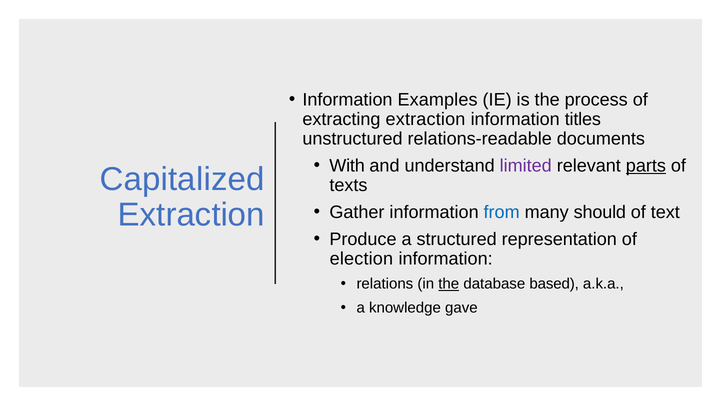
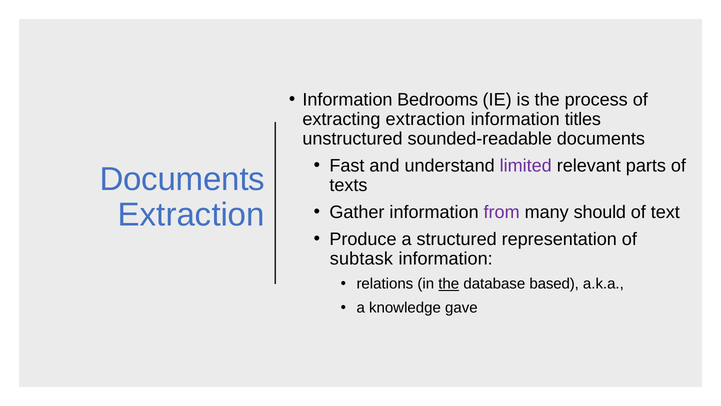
Examples: Examples -> Bedrooms (438, 100)
relations-readable: relations-readable -> sounded-readable (480, 138)
With: With -> Fast (347, 165)
parts underline: present -> none (646, 165)
Capitalized: Capitalized -> Documents (182, 179)
from colour: blue -> purple (502, 212)
election: election -> subtask (361, 258)
